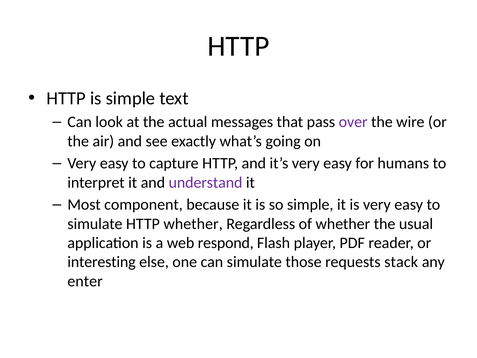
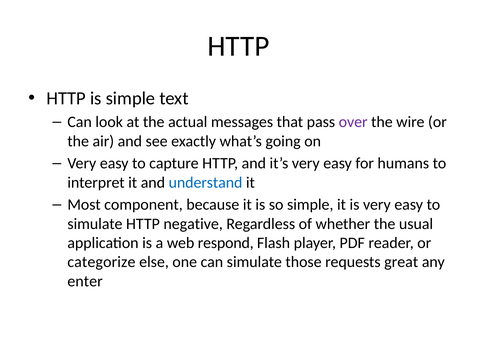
understand colour: purple -> blue (206, 182)
HTTP whether: whether -> negative (193, 224)
interesting: interesting -> categorize (101, 262)
stack: stack -> great (401, 262)
